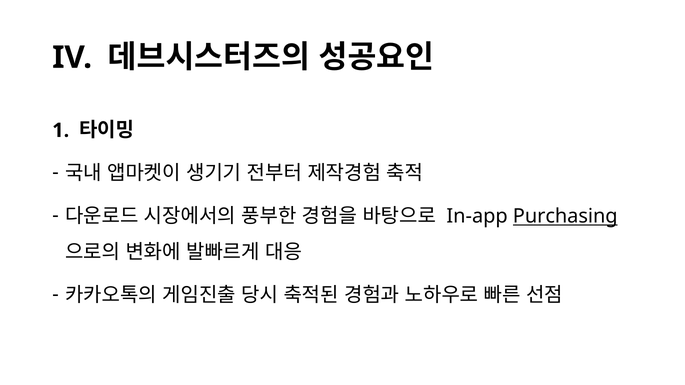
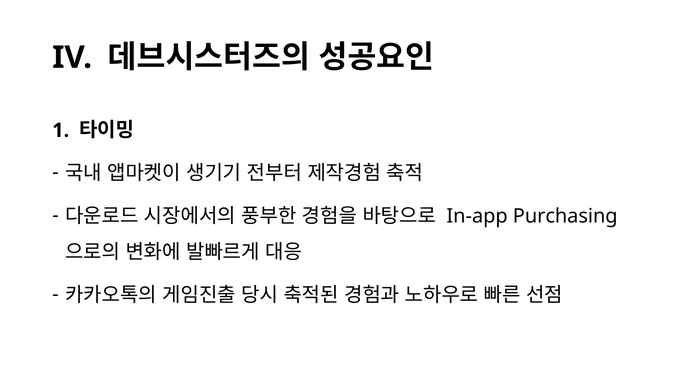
Purchasing underline: present -> none (565, 216)
